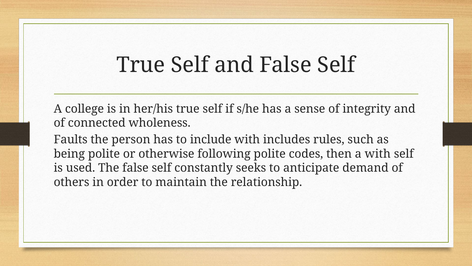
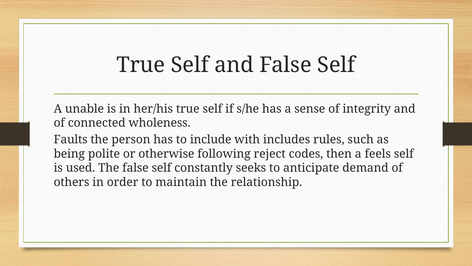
college: college -> unable (85, 109)
following polite: polite -> reject (270, 154)
a with: with -> feels (378, 154)
